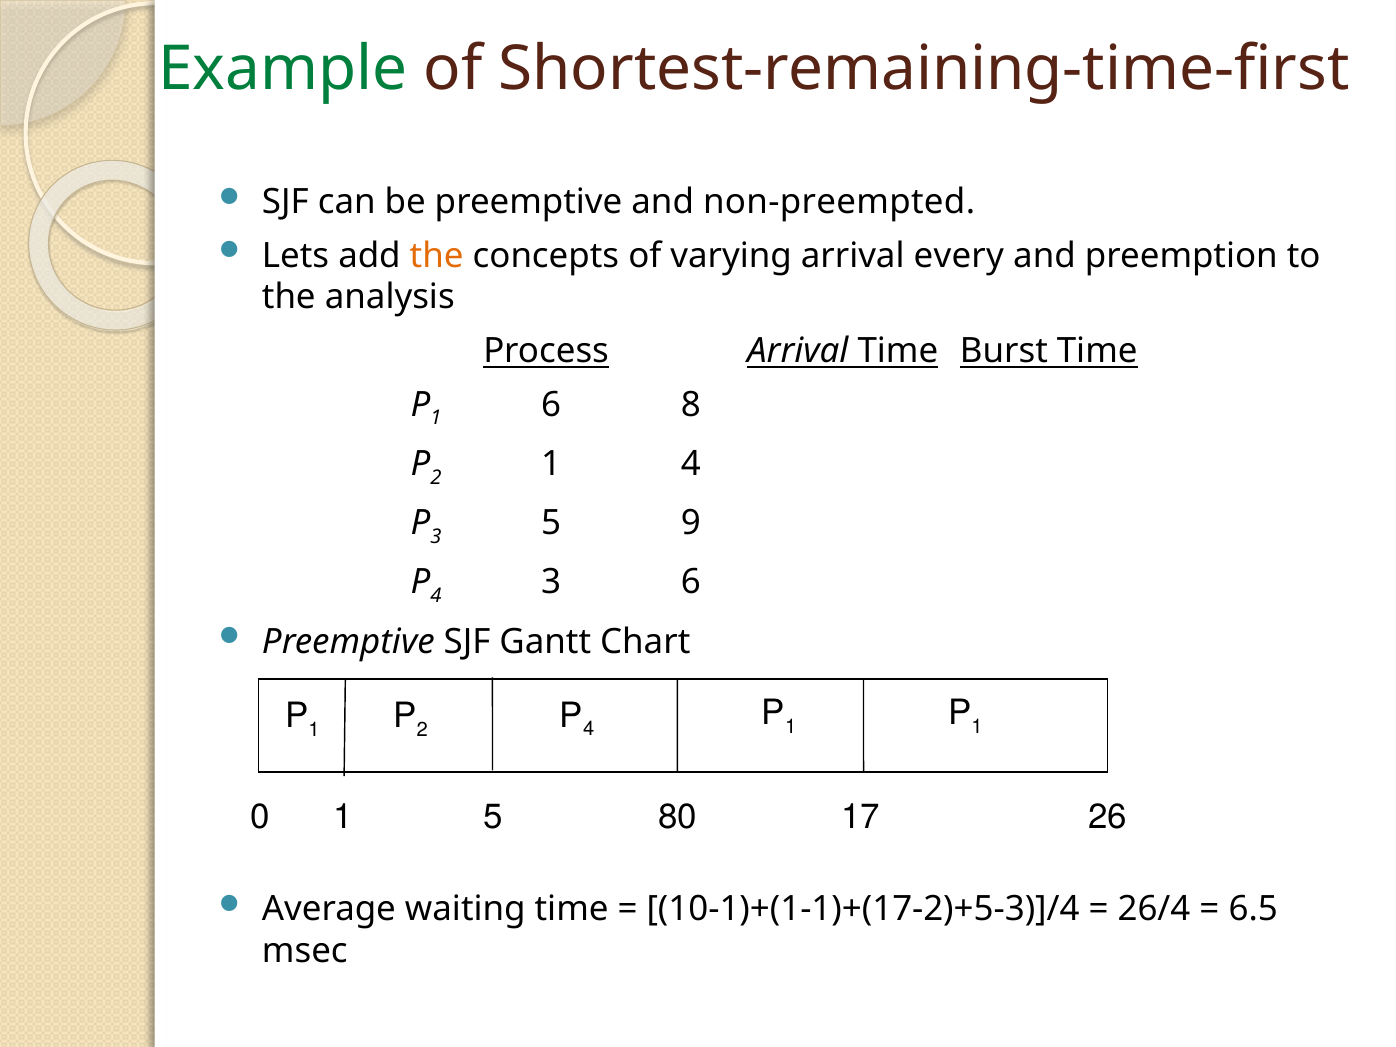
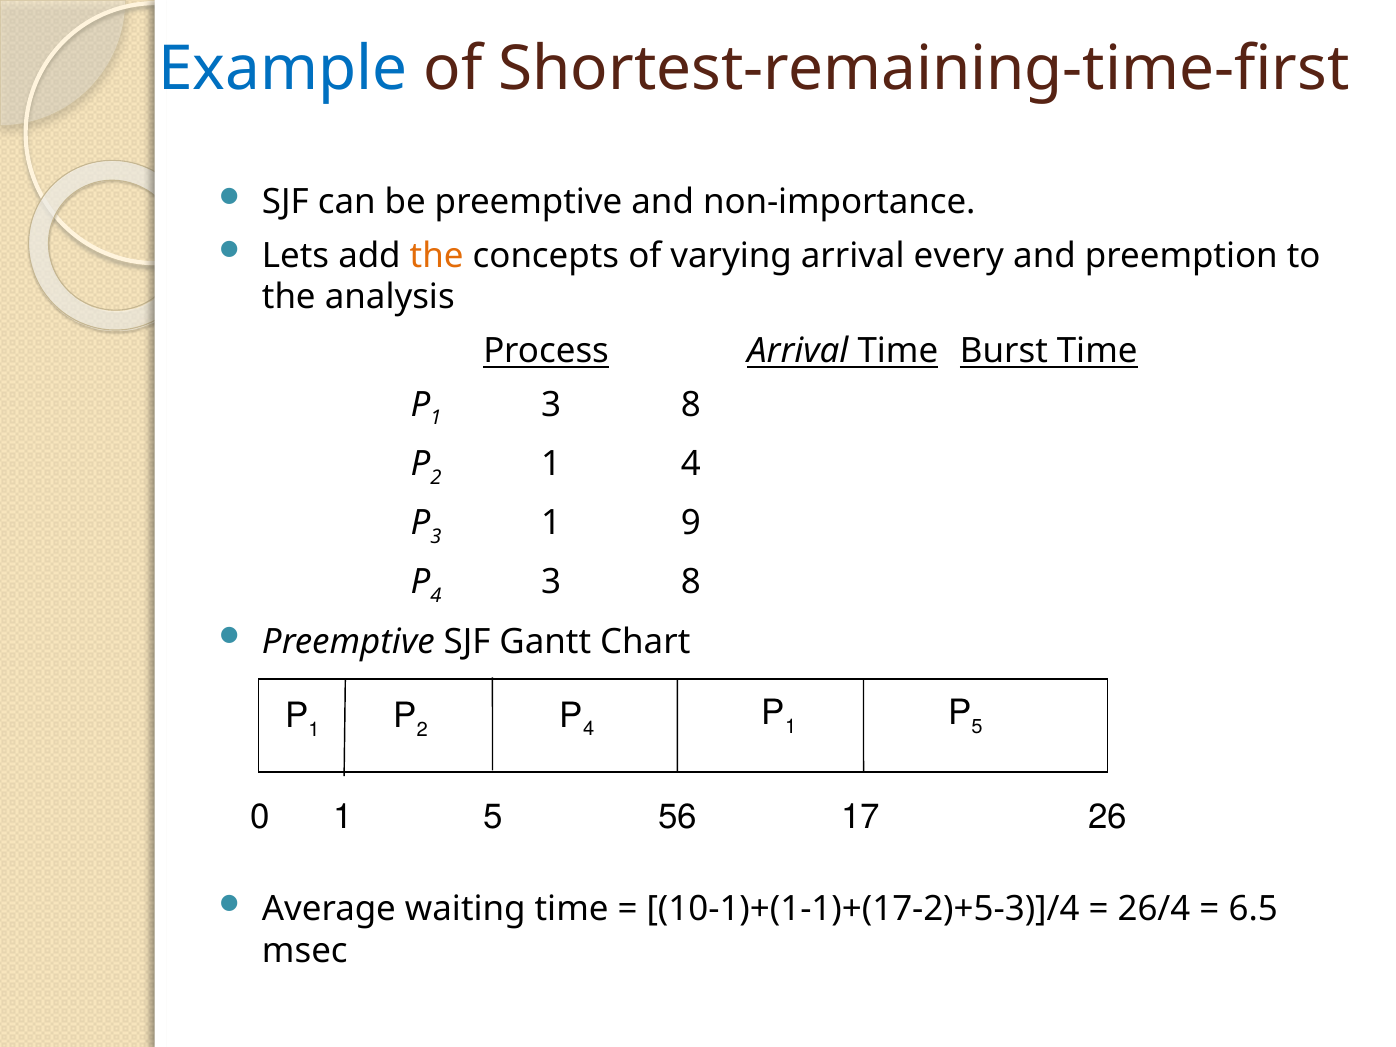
Example colour: green -> blue (283, 69)
non-preempted: non-preempted -> non-importance (839, 202)
1 6: 6 -> 3 (551, 405)
3 5: 5 -> 1 (551, 523)
4 3 6: 6 -> 8 (691, 582)
1: 1 -> 5 (977, 727)
80: 80 -> 56 (678, 817)
